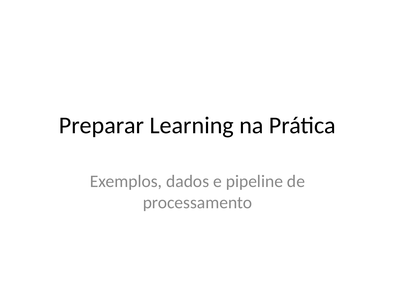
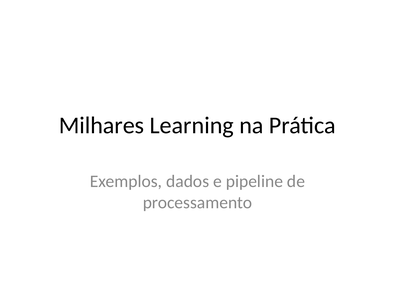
Preparar: Preparar -> Milhares (101, 125)
